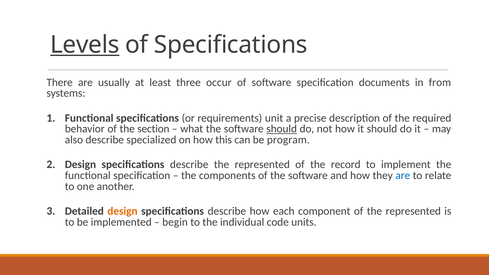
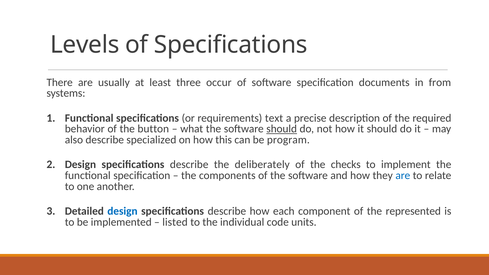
Levels underline: present -> none (85, 45)
unit: unit -> text (274, 118)
section: section -> button (153, 129)
describe the represented: represented -> deliberately (262, 165)
record: record -> checks (346, 165)
design colour: orange -> blue (122, 211)
begin: begin -> listed (175, 222)
